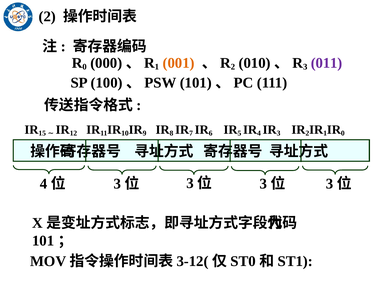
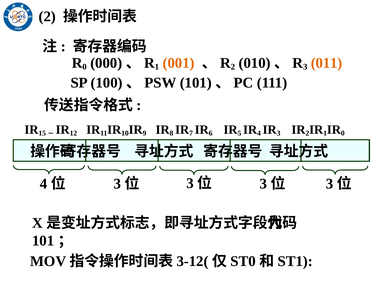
011 colour: purple -> orange (327, 63)
